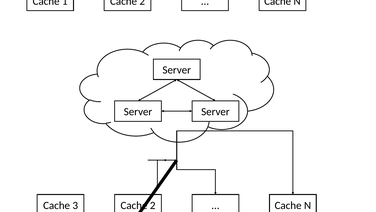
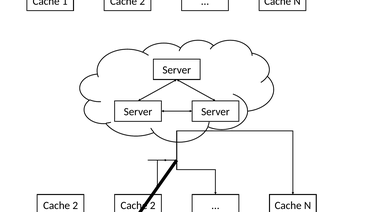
3: 3 -> 2 (75, 205)
